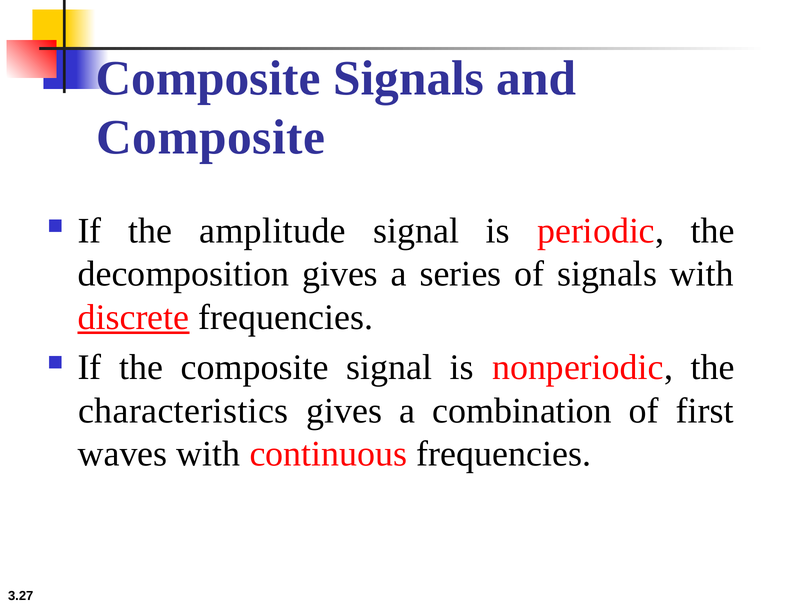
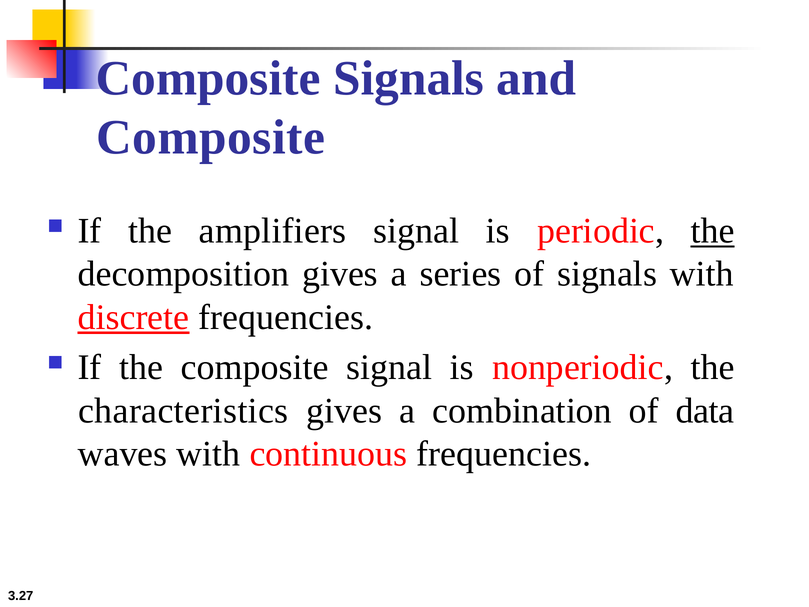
amplitude: amplitude -> amplifiers (273, 231)
the underline: none -> present (713, 231)
first: first -> data (705, 411)
